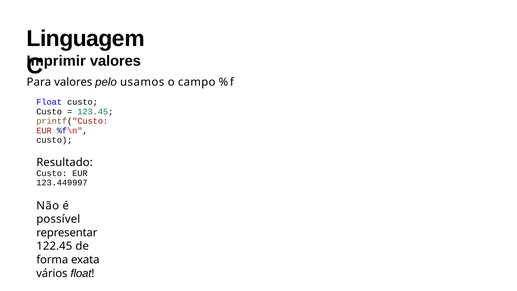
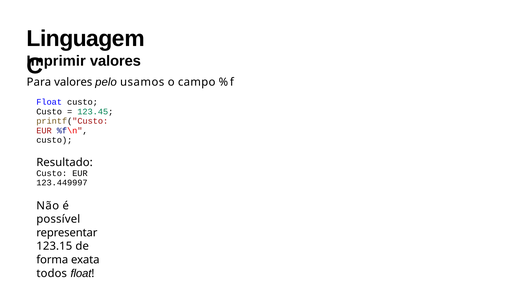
122.45: 122.45 -> 123.15 (54, 246)
vários: vários -> todos (52, 273)
